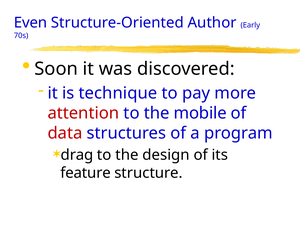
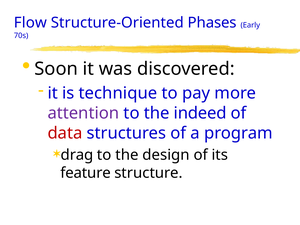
Even: Even -> Flow (30, 23)
Author: Author -> Phases (212, 23)
attention colour: red -> purple (83, 113)
mobile: mobile -> indeed (200, 113)
